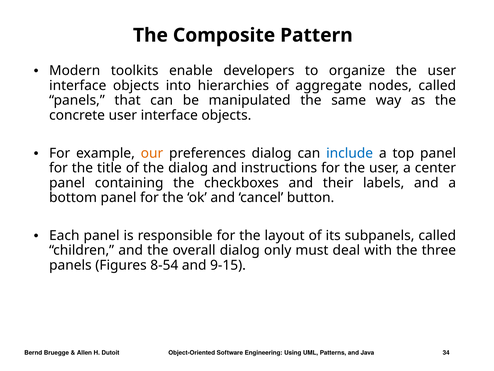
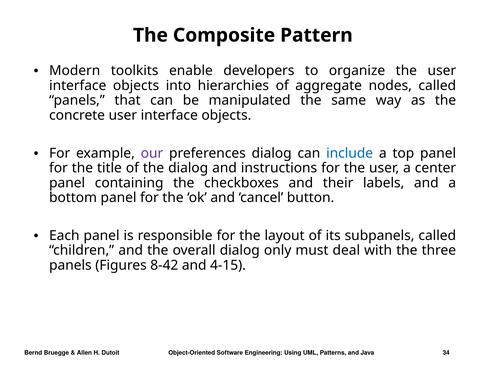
our colour: orange -> purple (152, 153)
8-54: 8-54 -> 8-42 (164, 265)
9-15: 9-15 -> 4-15 (228, 265)
